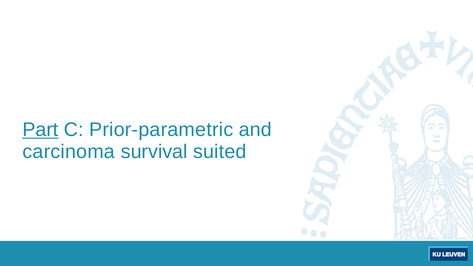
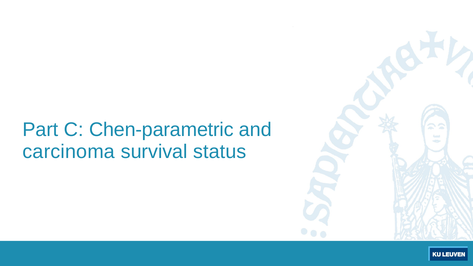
Part underline: present -> none (40, 130)
Prior-parametric: Prior-parametric -> Chen-parametric (161, 130)
suited: suited -> status (220, 152)
